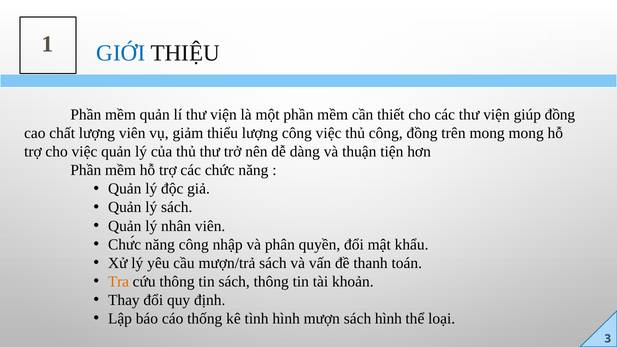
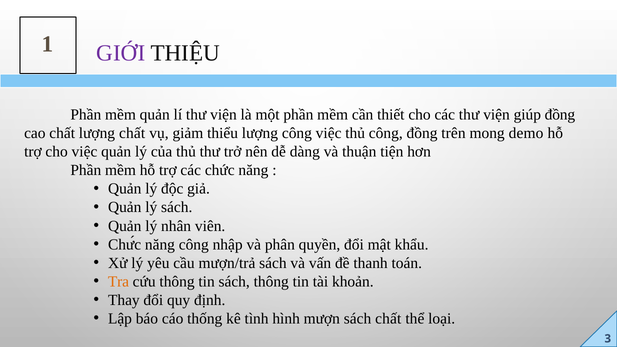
GIỚI colour: blue -> purple (121, 53)
lượng viên: viên -> chất (132, 133)
mong mong: mong -> demo (526, 133)
sách hình: hình -> chất (388, 319)
